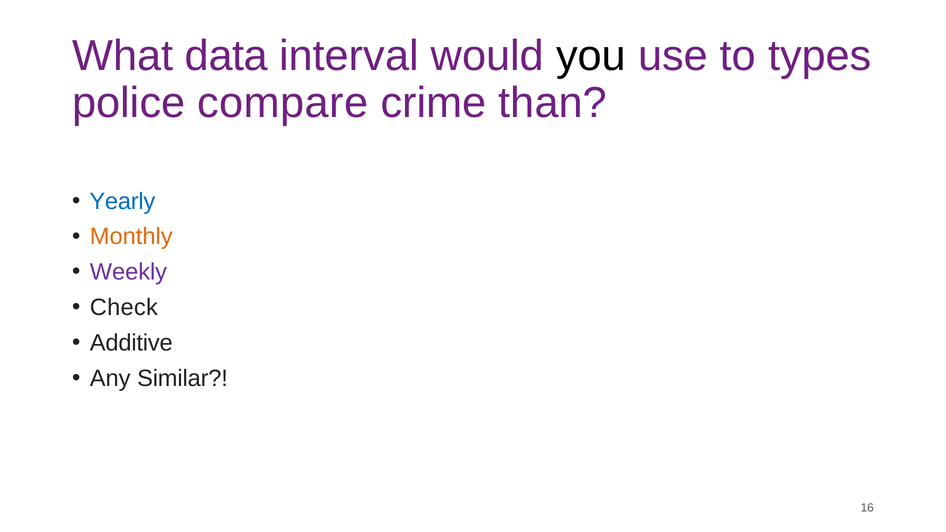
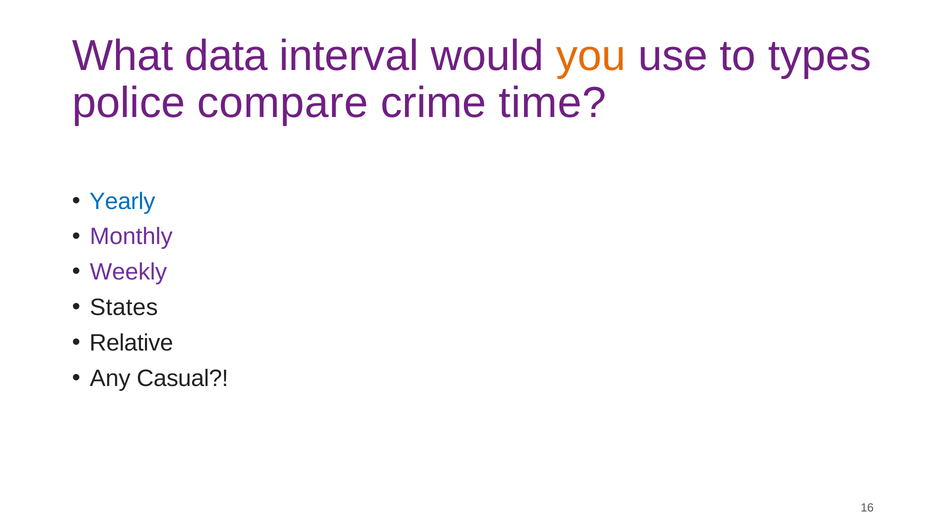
you colour: black -> orange (591, 56)
than: than -> time (552, 103)
Monthly colour: orange -> purple (131, 237)
Check: Check -> States (124, 307)
Additive: Additive -> Relative (131, 343)
Similar: Similar -> Casual (183, 378)
